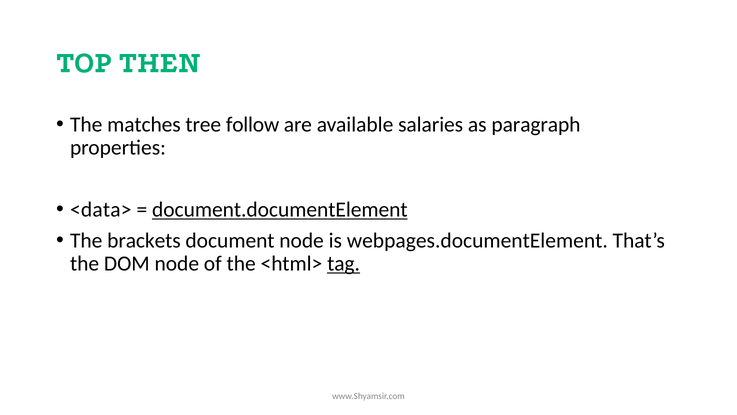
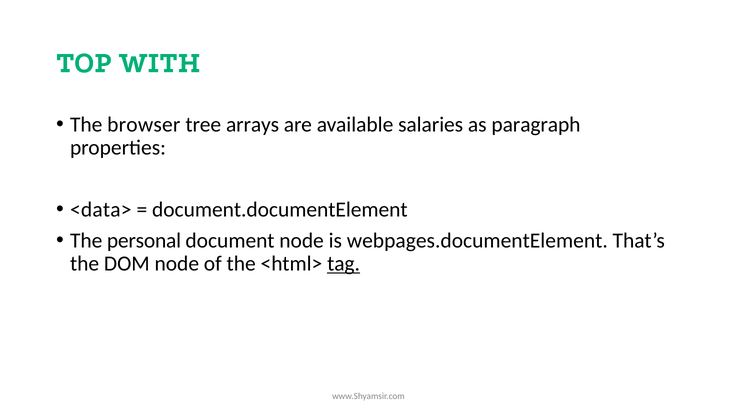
THEN: THEN -> WITH (160, 62)
matches: matches -> browser (144, 125)
follow: follow -> arrays (253, 125)
document.documentElement underline: present -> none (280, 209)
brackets: brackets -> personal (144, 240)
